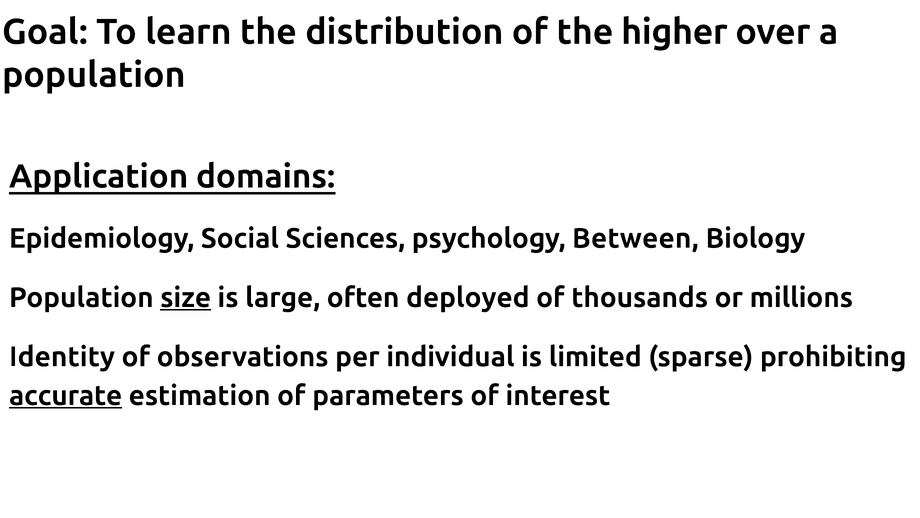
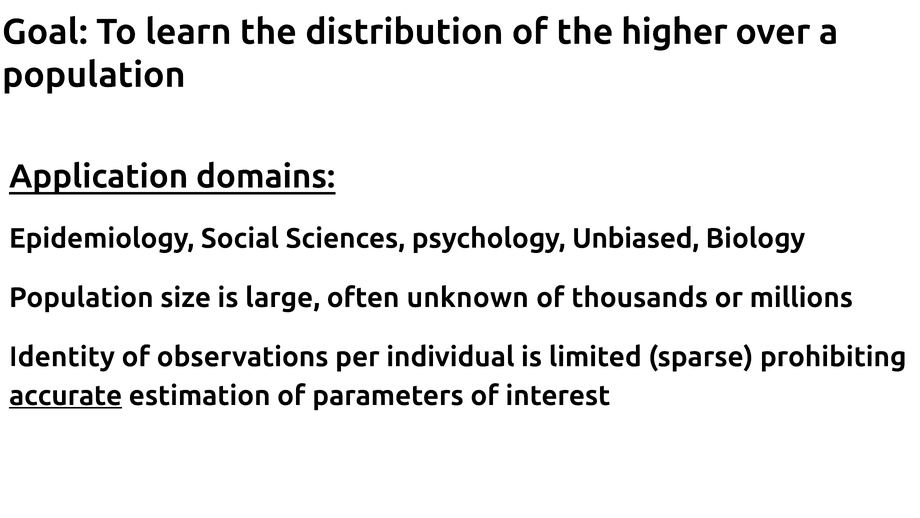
Between: Between -> Unbiased (636, 238)
size underline: present -> none (186, 297)
deployed: deployed -> unknown (468, 297)
